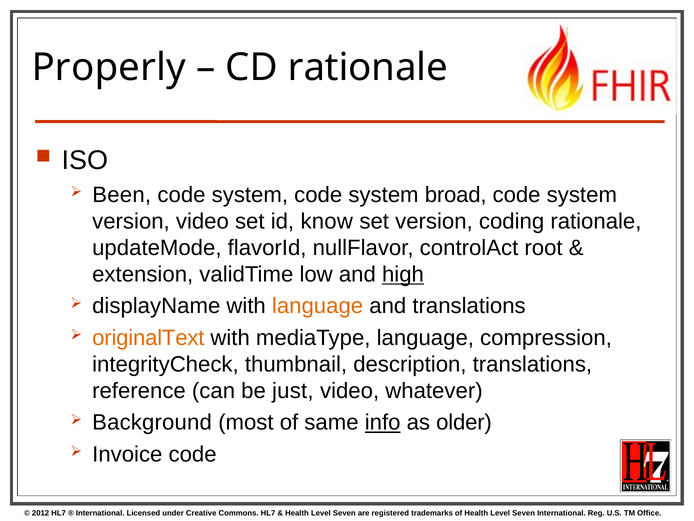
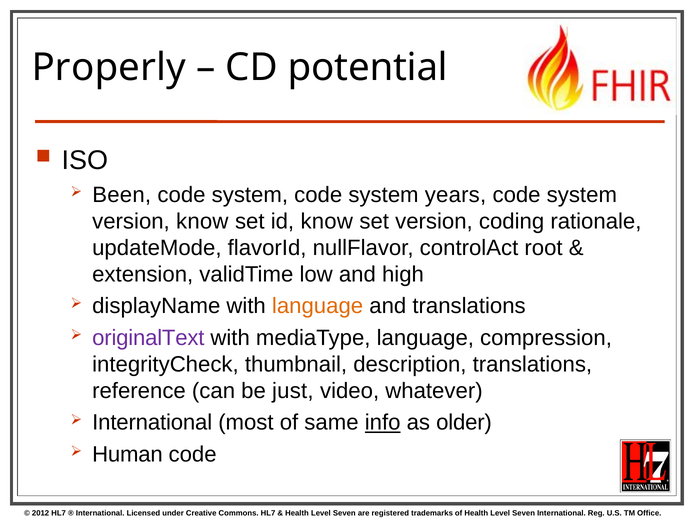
CD rationale: rationale -> potential (368, 67)
broad: broad -> years (455, 195)
version video: video -> know (202, 221)
high underline: present -> none (403, 274)
originalText colour: orange -> purple (148, 337)
Background: Background -> International (152, 422)
Invoice: Invoice -> Human (127, 454)
